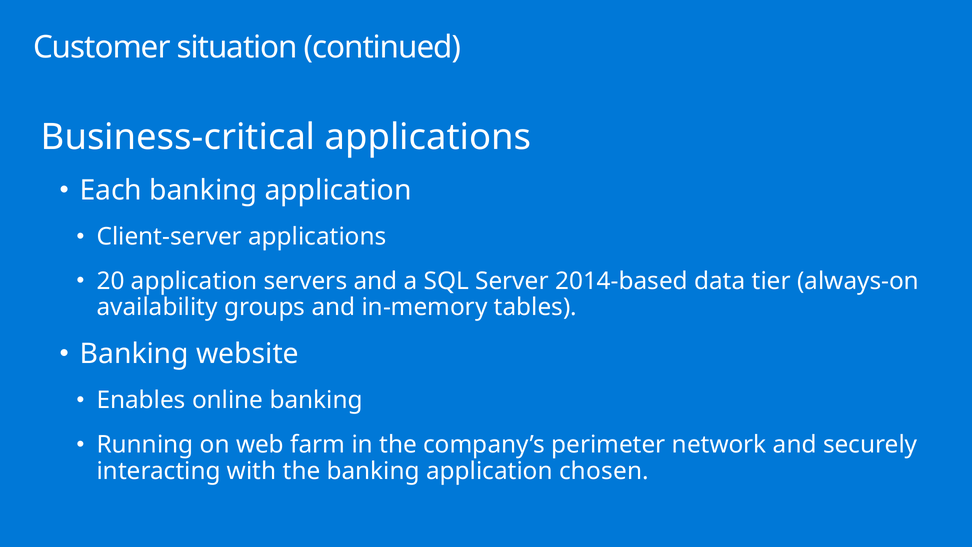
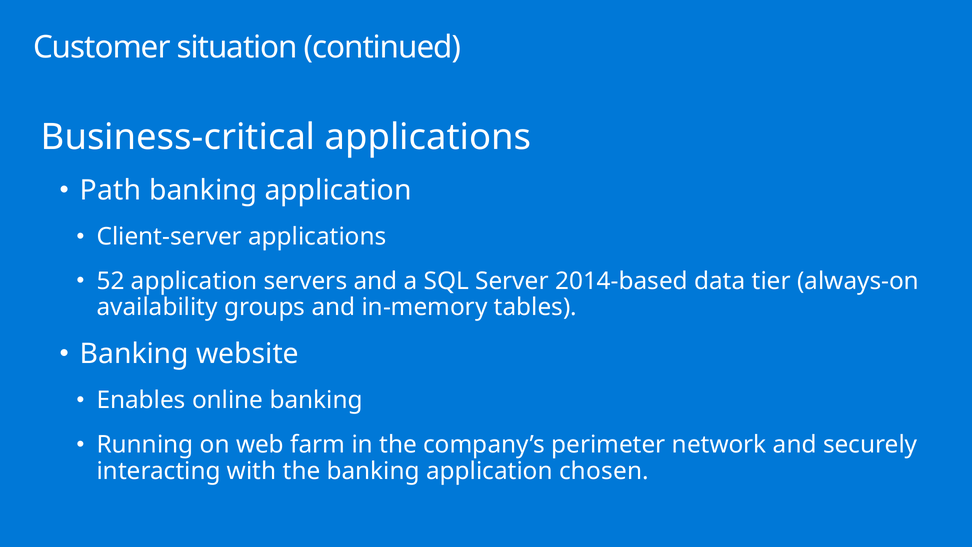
Each: Each -> Path (111, 190)
20: 20 -> 52 (111, 281)
